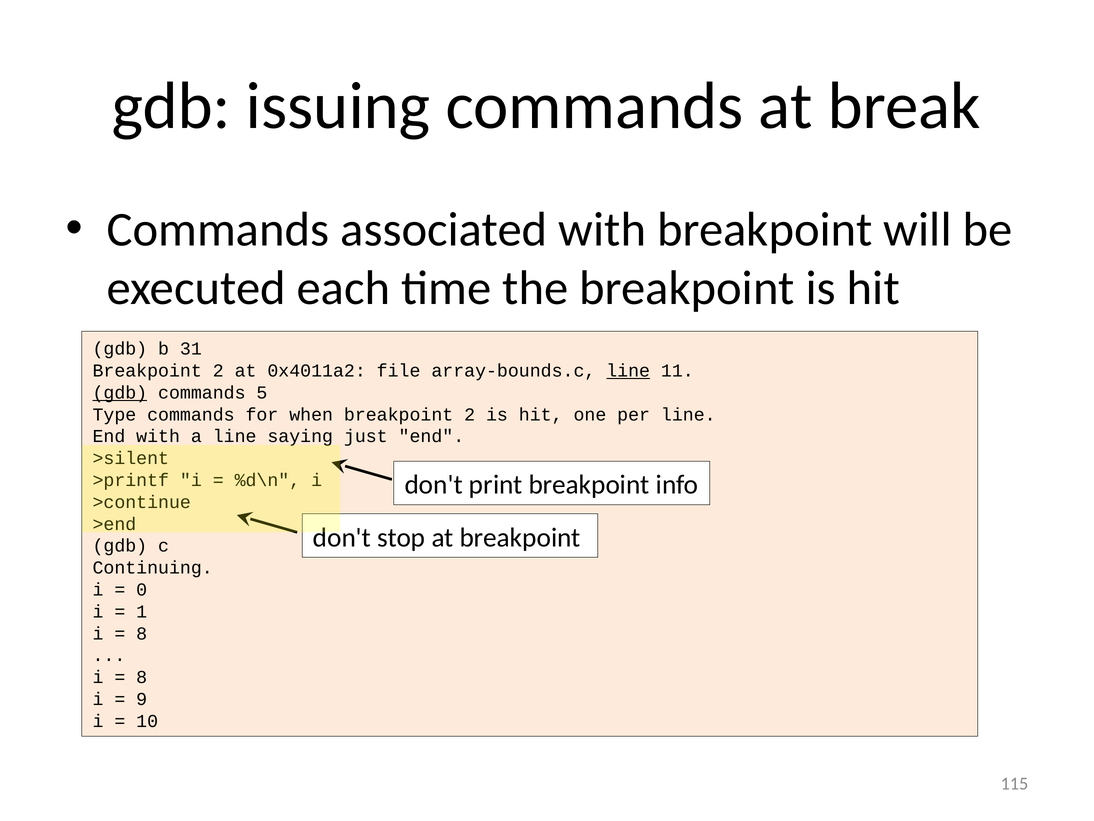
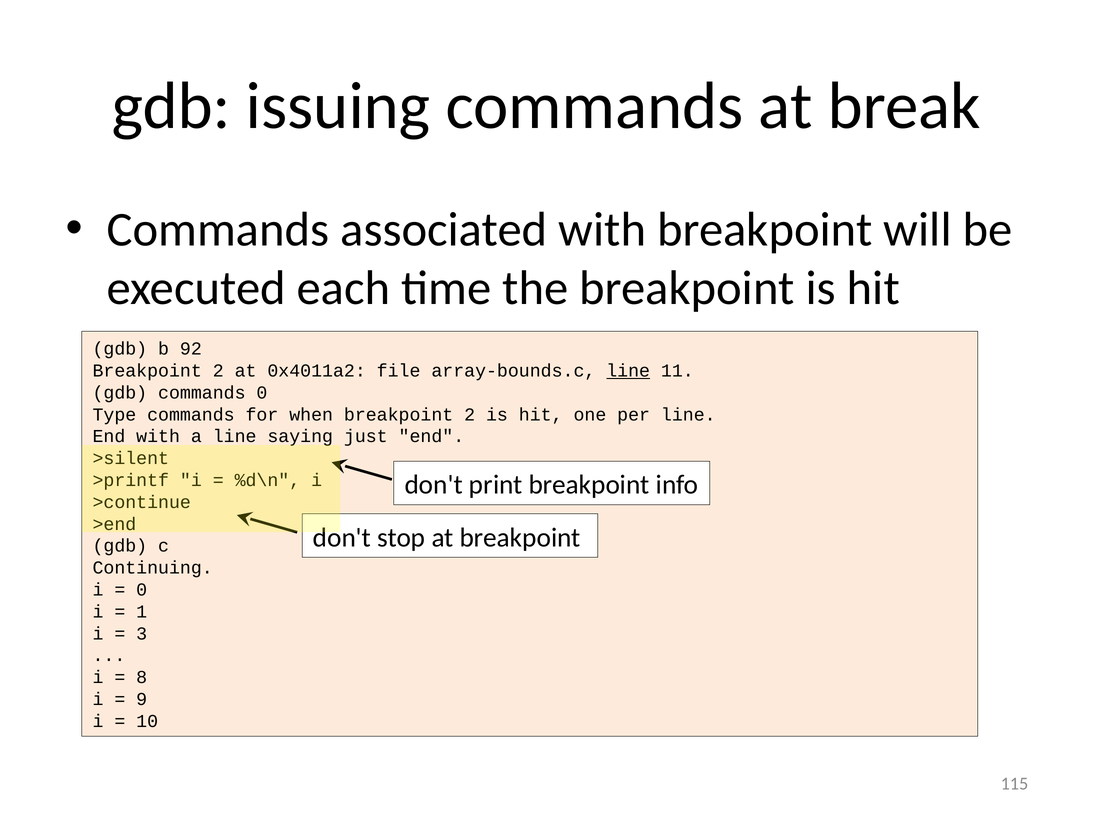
31: 31 -> 92 (191, 349)
gdb underline: present -> none (120, 392)
commands 5: 5 -> 0 (262, 392)
8: 8 -> 3 (142, 633)
